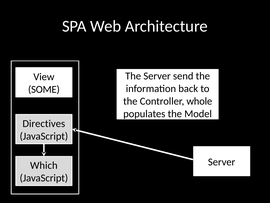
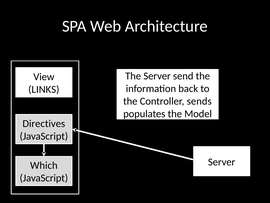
SOME: SOME -> LINKS (44, 89)
whole: whole -> sends (199, 101)
